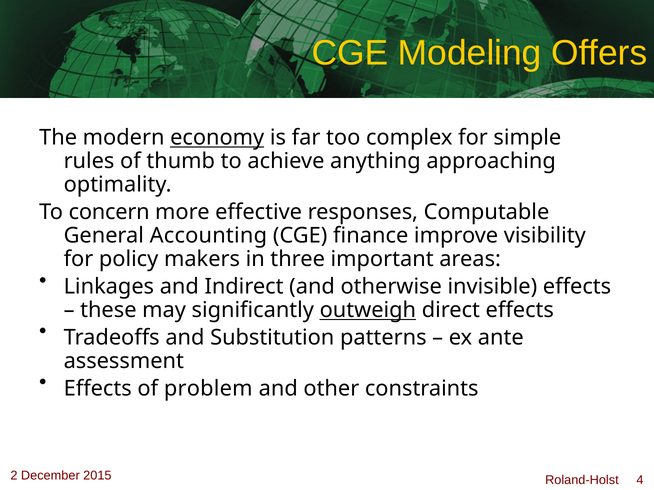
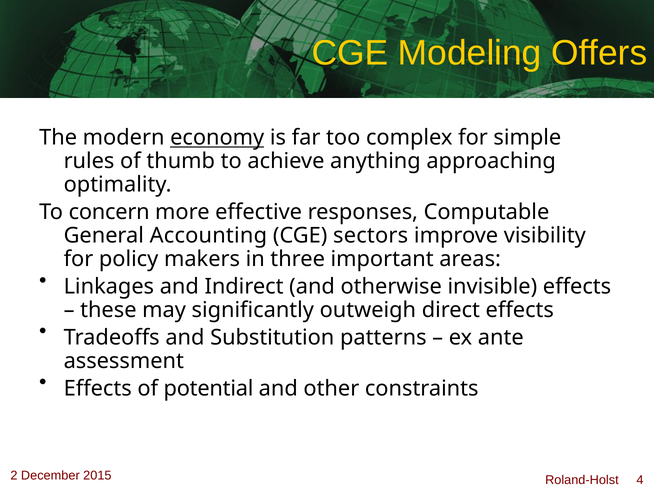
finance: finance -> sectors (371, 236)
outweigh underline: present -> none (368, 310)
problem: problem -> potential (208, 389)
